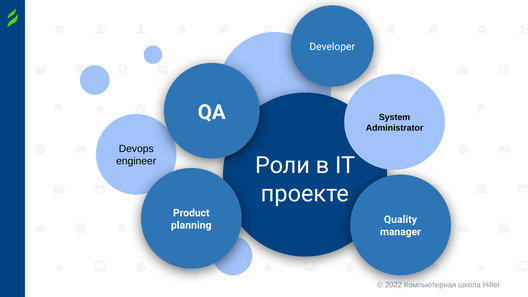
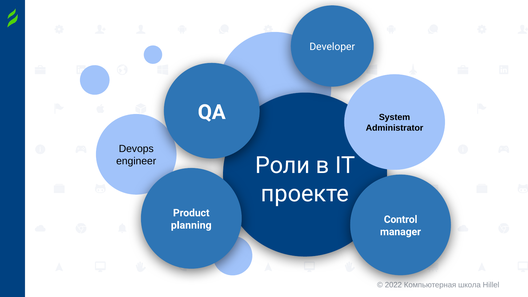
Quality: Quality -> Control (401, 219)
